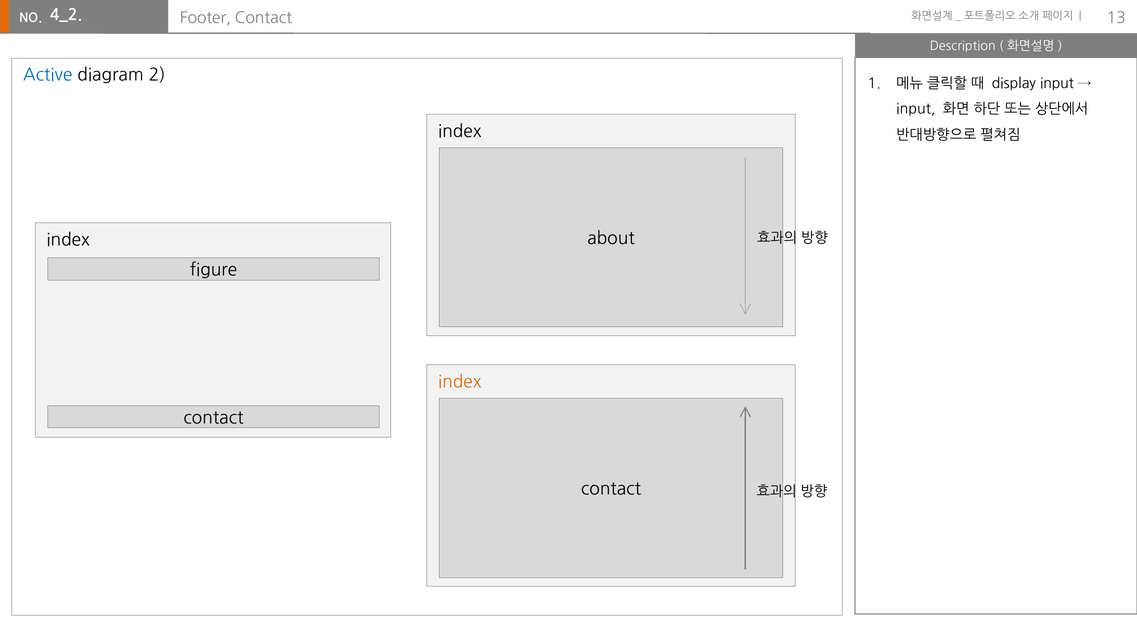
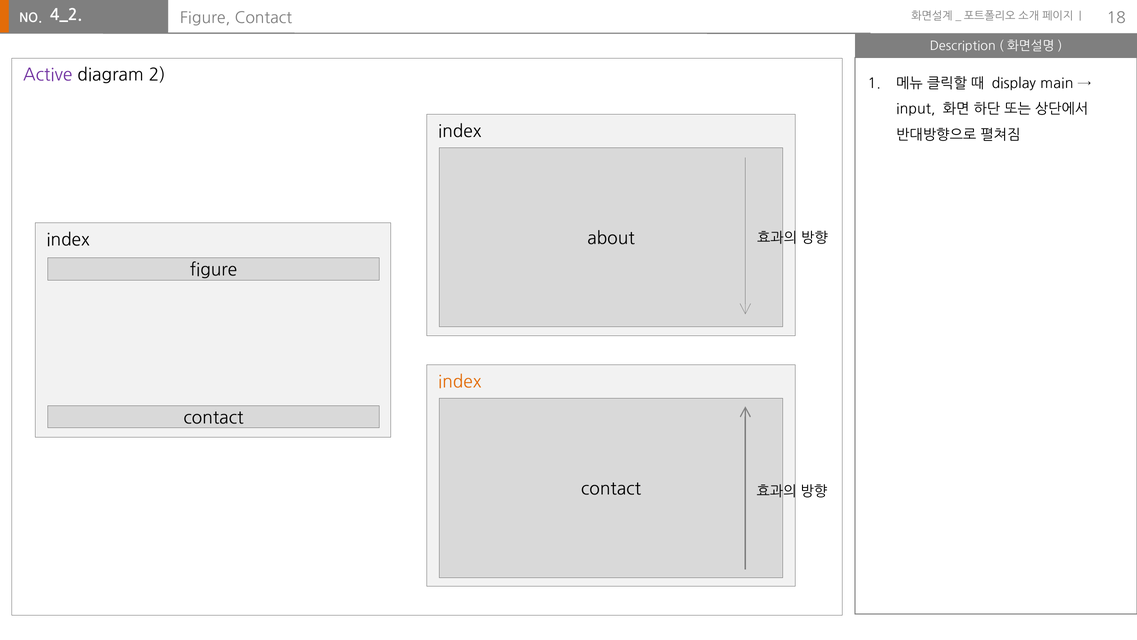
Footer: Footer -> Figure (205, 18)
13: 13 -> 18 (1116, 18)
Active colour: blue -> purple (48, 75)
display input: input -> main (1057, 83)
